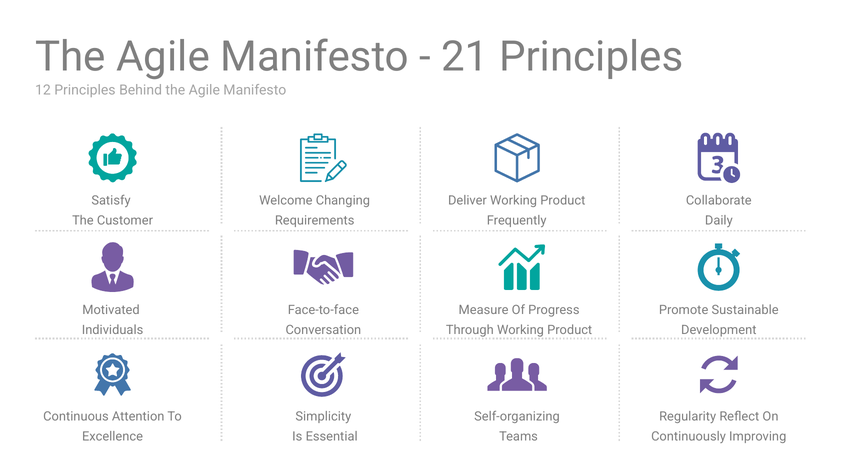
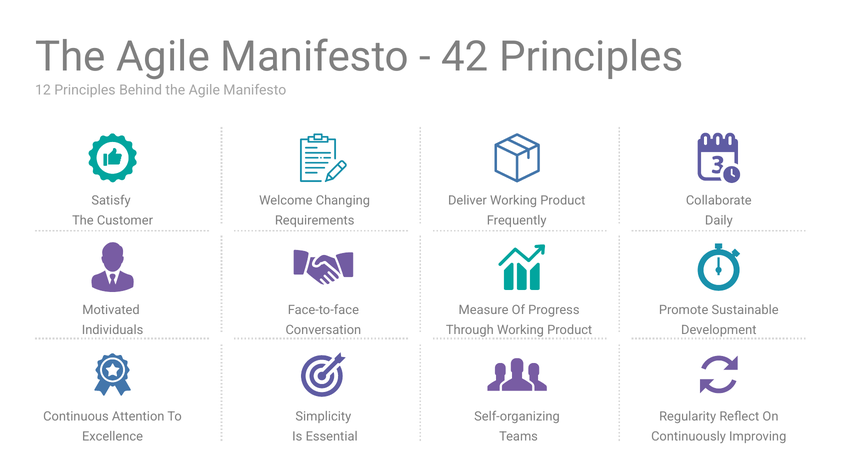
21: 21 -> 42 (465, 57)
